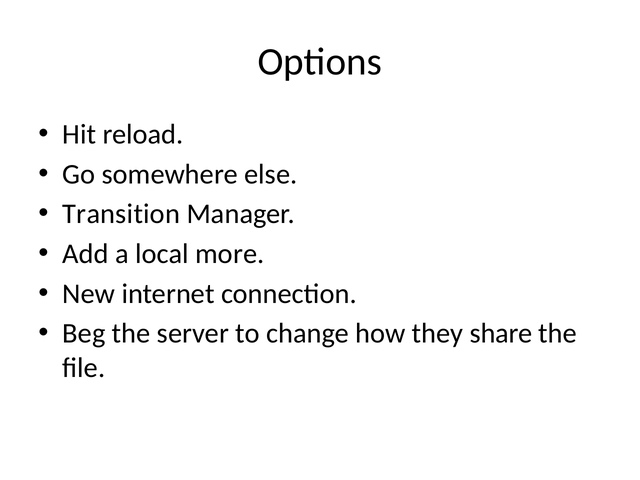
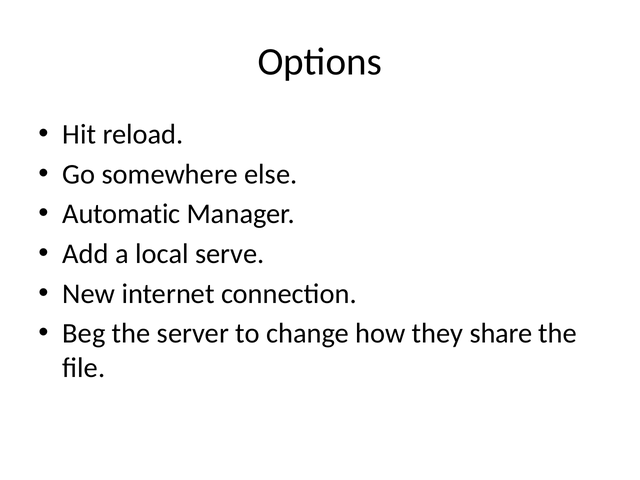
Transition: Transition -> Automatic (121, 214)
more: more -> serve (230, 254)
